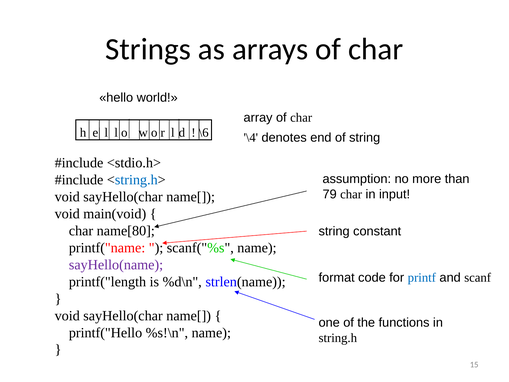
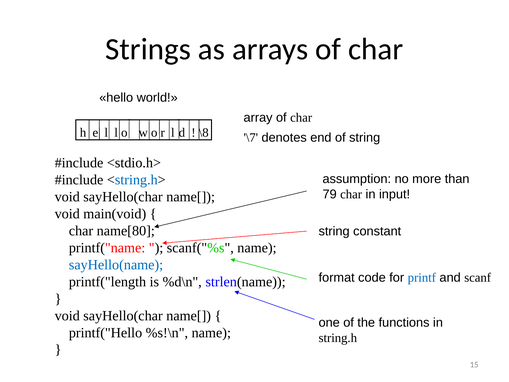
\6: \6 -> \8 (204, 133)
\4: \4 -> \7 (251, 138)
sayHello(name colour: purple -> blue (116, 265)
